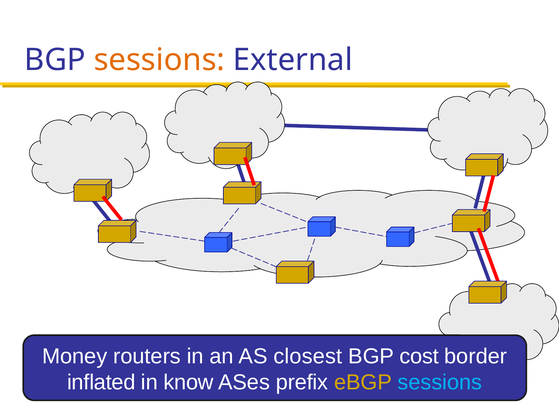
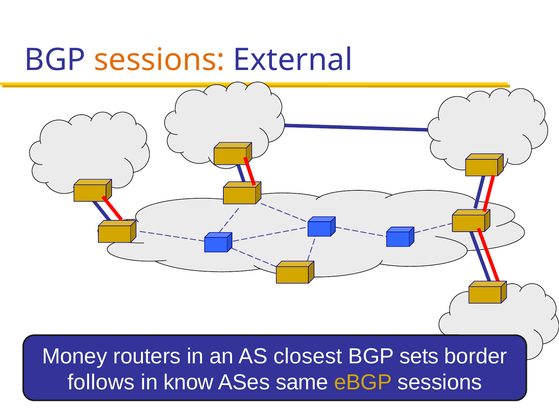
cost: cost -> sets (419, 356)
inflated: inflated -> follows (101, 383)
prefix: prefix -> same (302, 383)
sessions colour: light blue -> white (440, 383)
